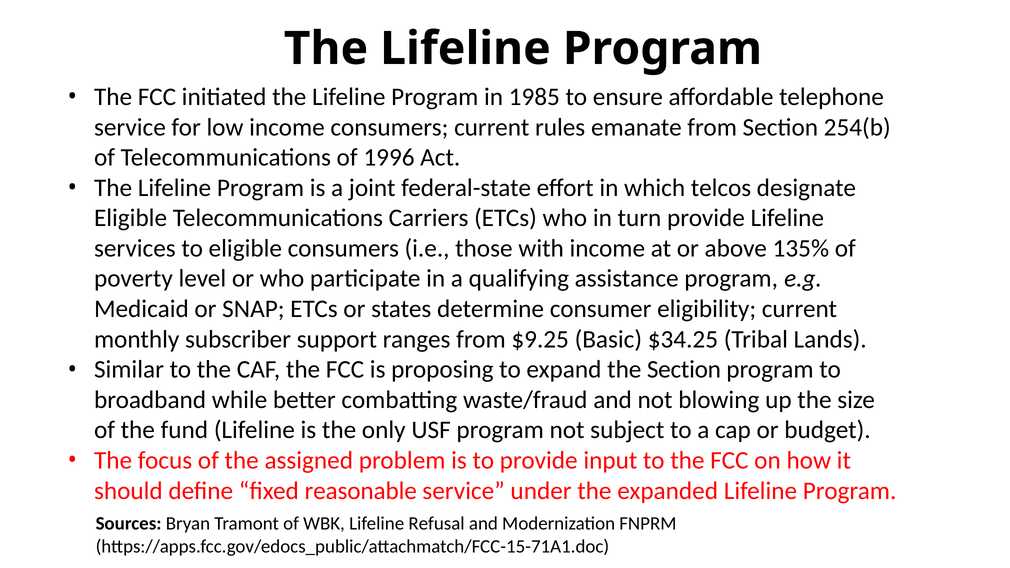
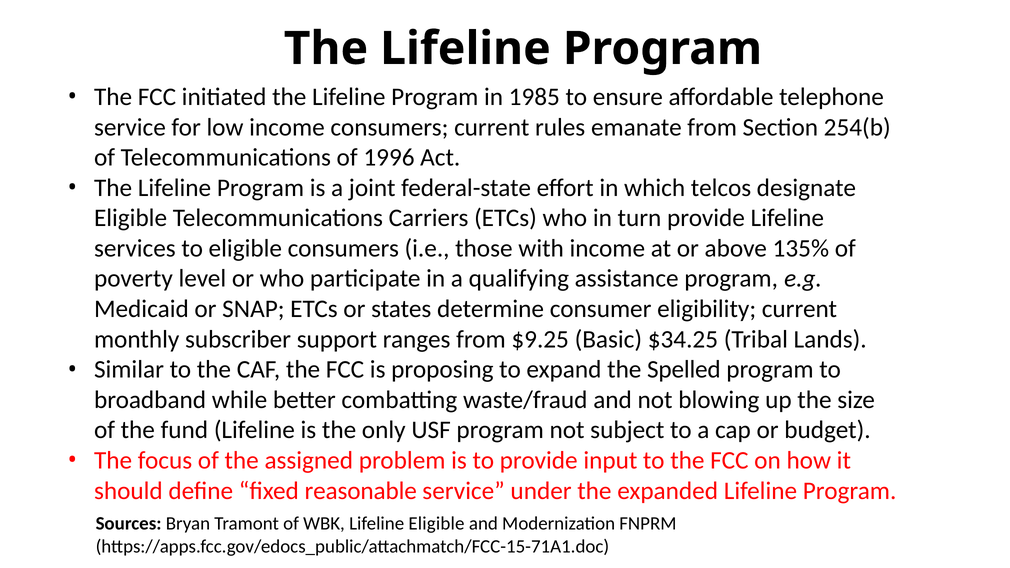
the Section: Section -> Spelled (684, 370)
Lifeline Refusal: Refusal -> Eligible (436, 524)
